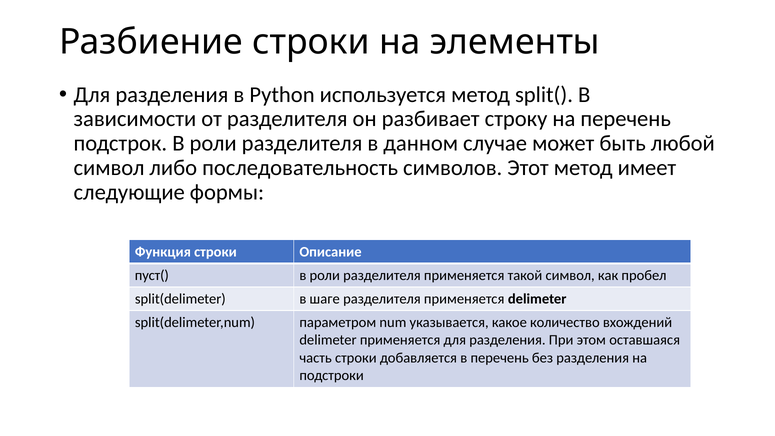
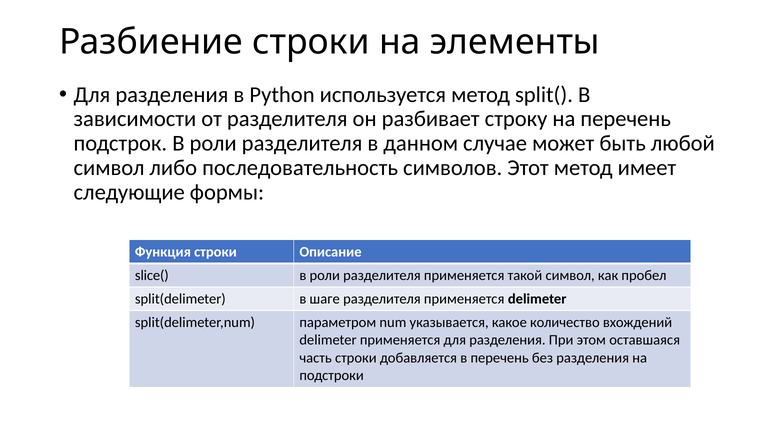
пуст(: пуст( -> slice( (152, 275)
